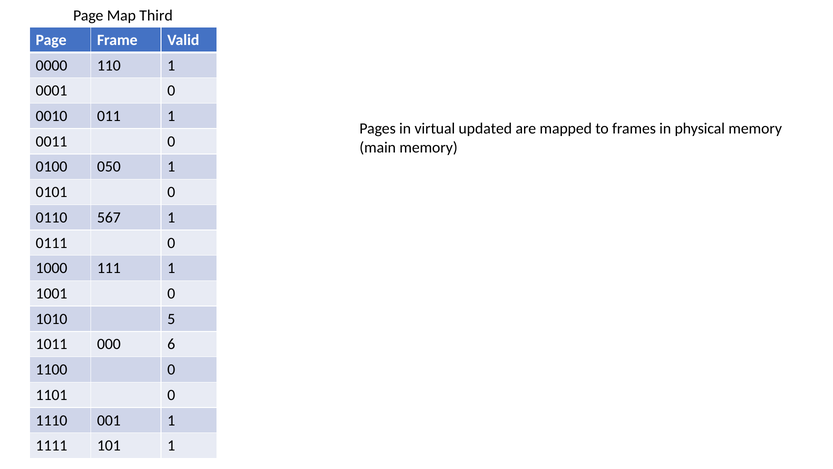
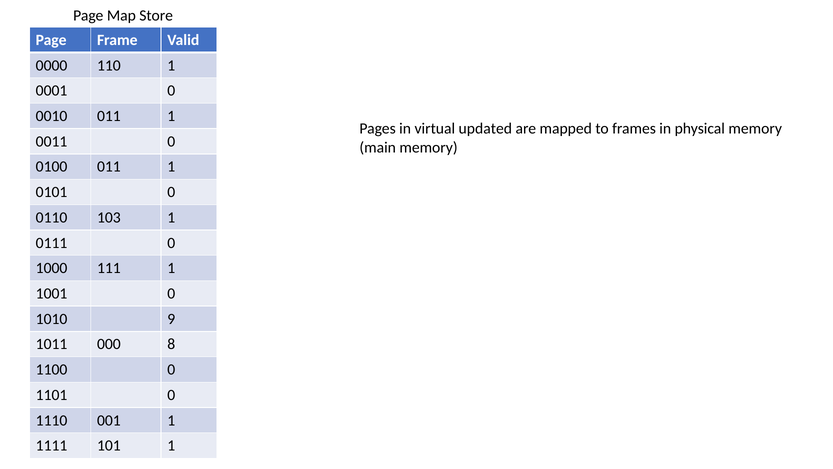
Third: Third -> Store (156, 15)
0100 050: 050 -> 011 (109, 167)
567: 567 -> 103 (109, 217)
5: 5 -> 9 (171, 319)
6: 6 -> 8 (171, 344)
